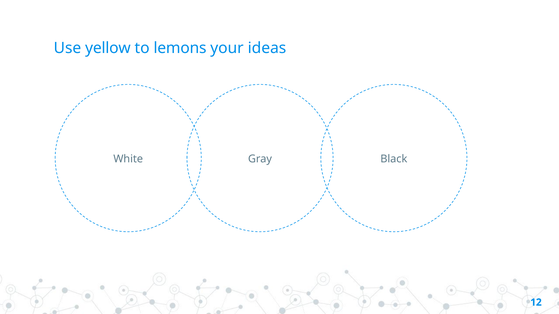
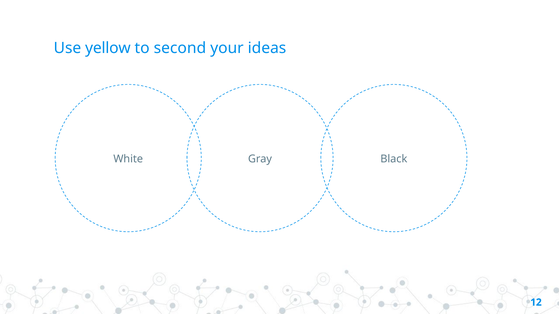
lemons: lemons -> second (180, 48)
